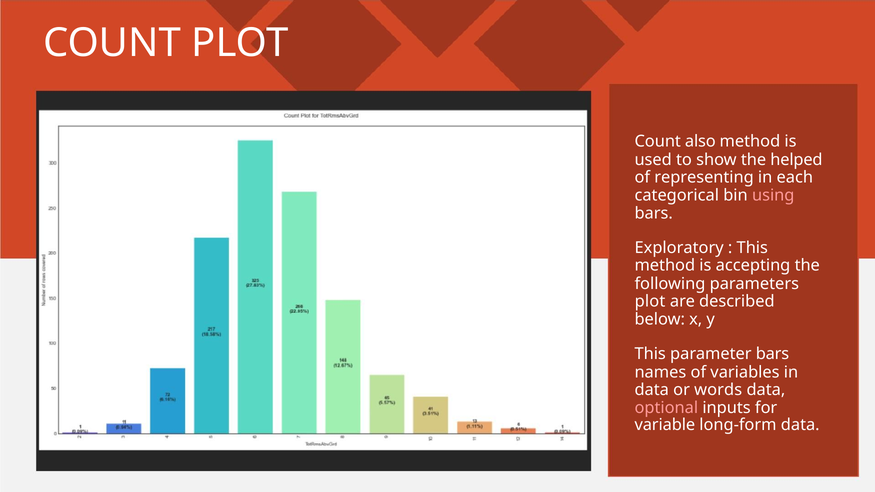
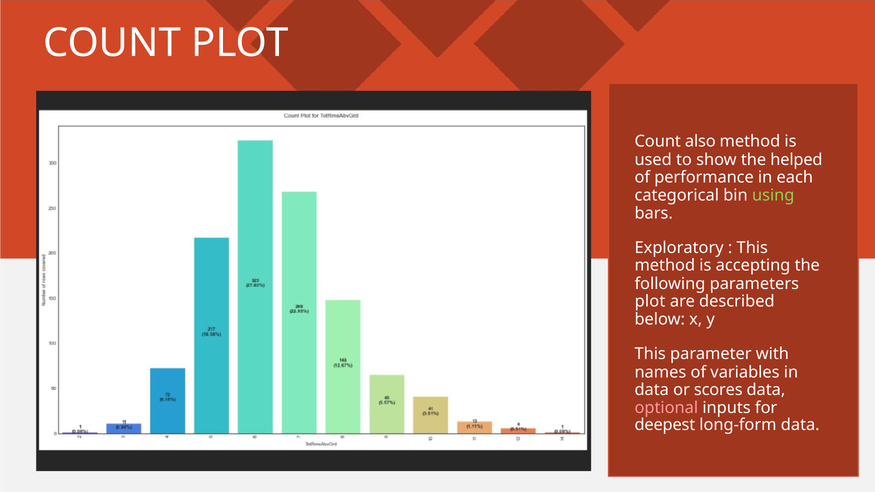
representing: representing -> performance (704, 177)
using colour: pink -> light green (773, 195)
parameter bars: bars -> with (772, 354)
words: words -> scores (718, 390)
variable: variable -> deepest (665, 425)
